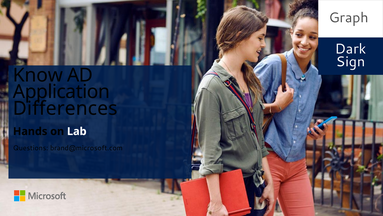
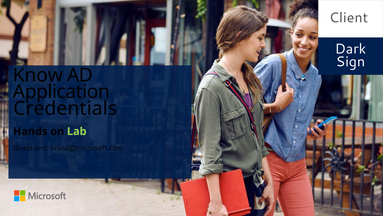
Graph: Graph -> Client (349, 18)
Differences: Differences -> Credentials (65, 108)
Lab colour: white -> light green (77, 131)
